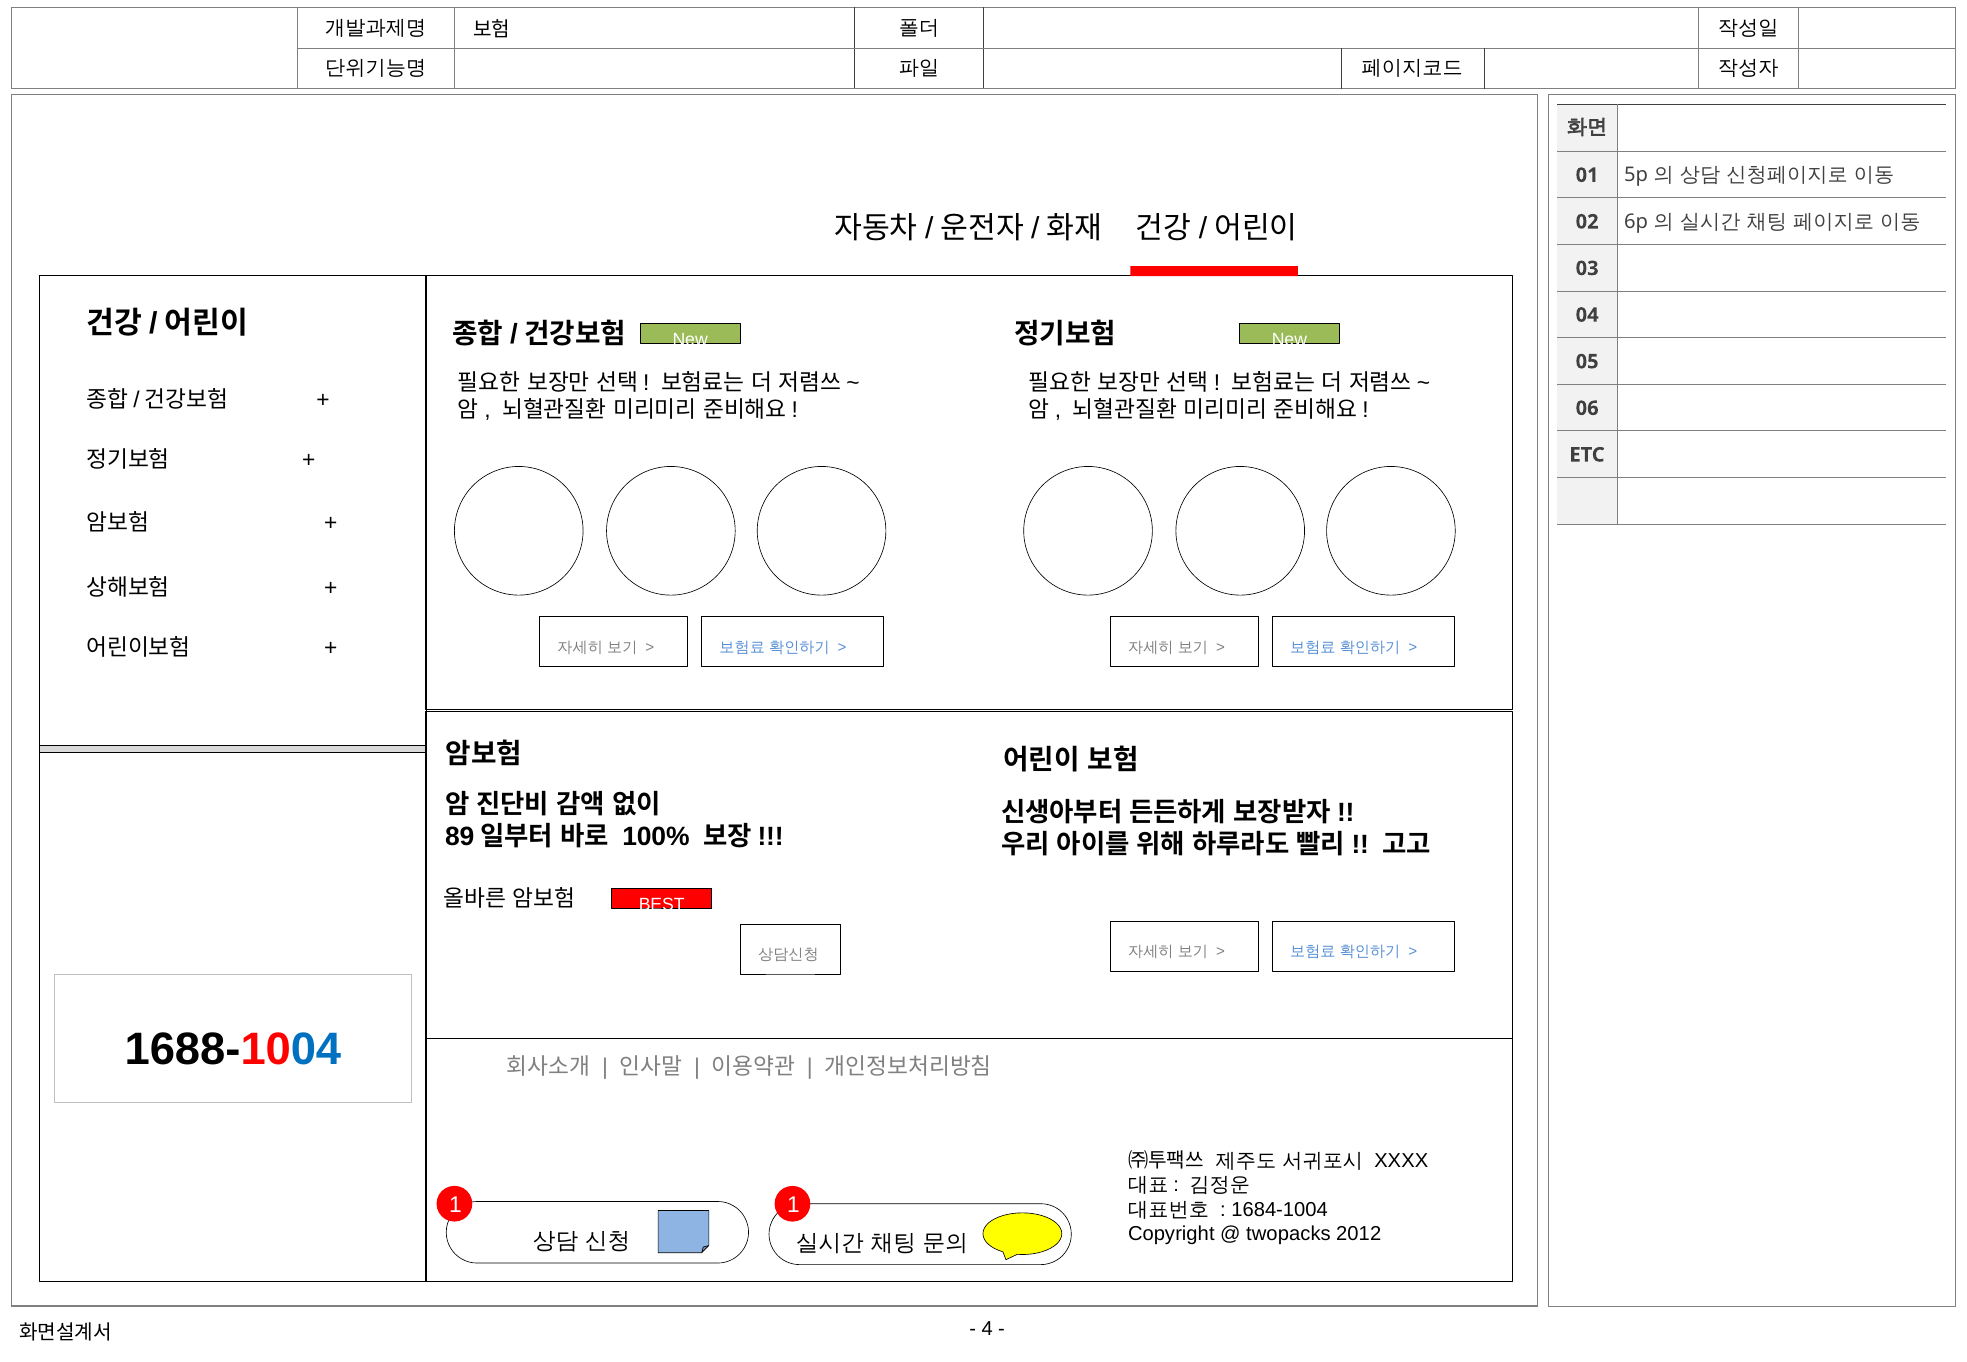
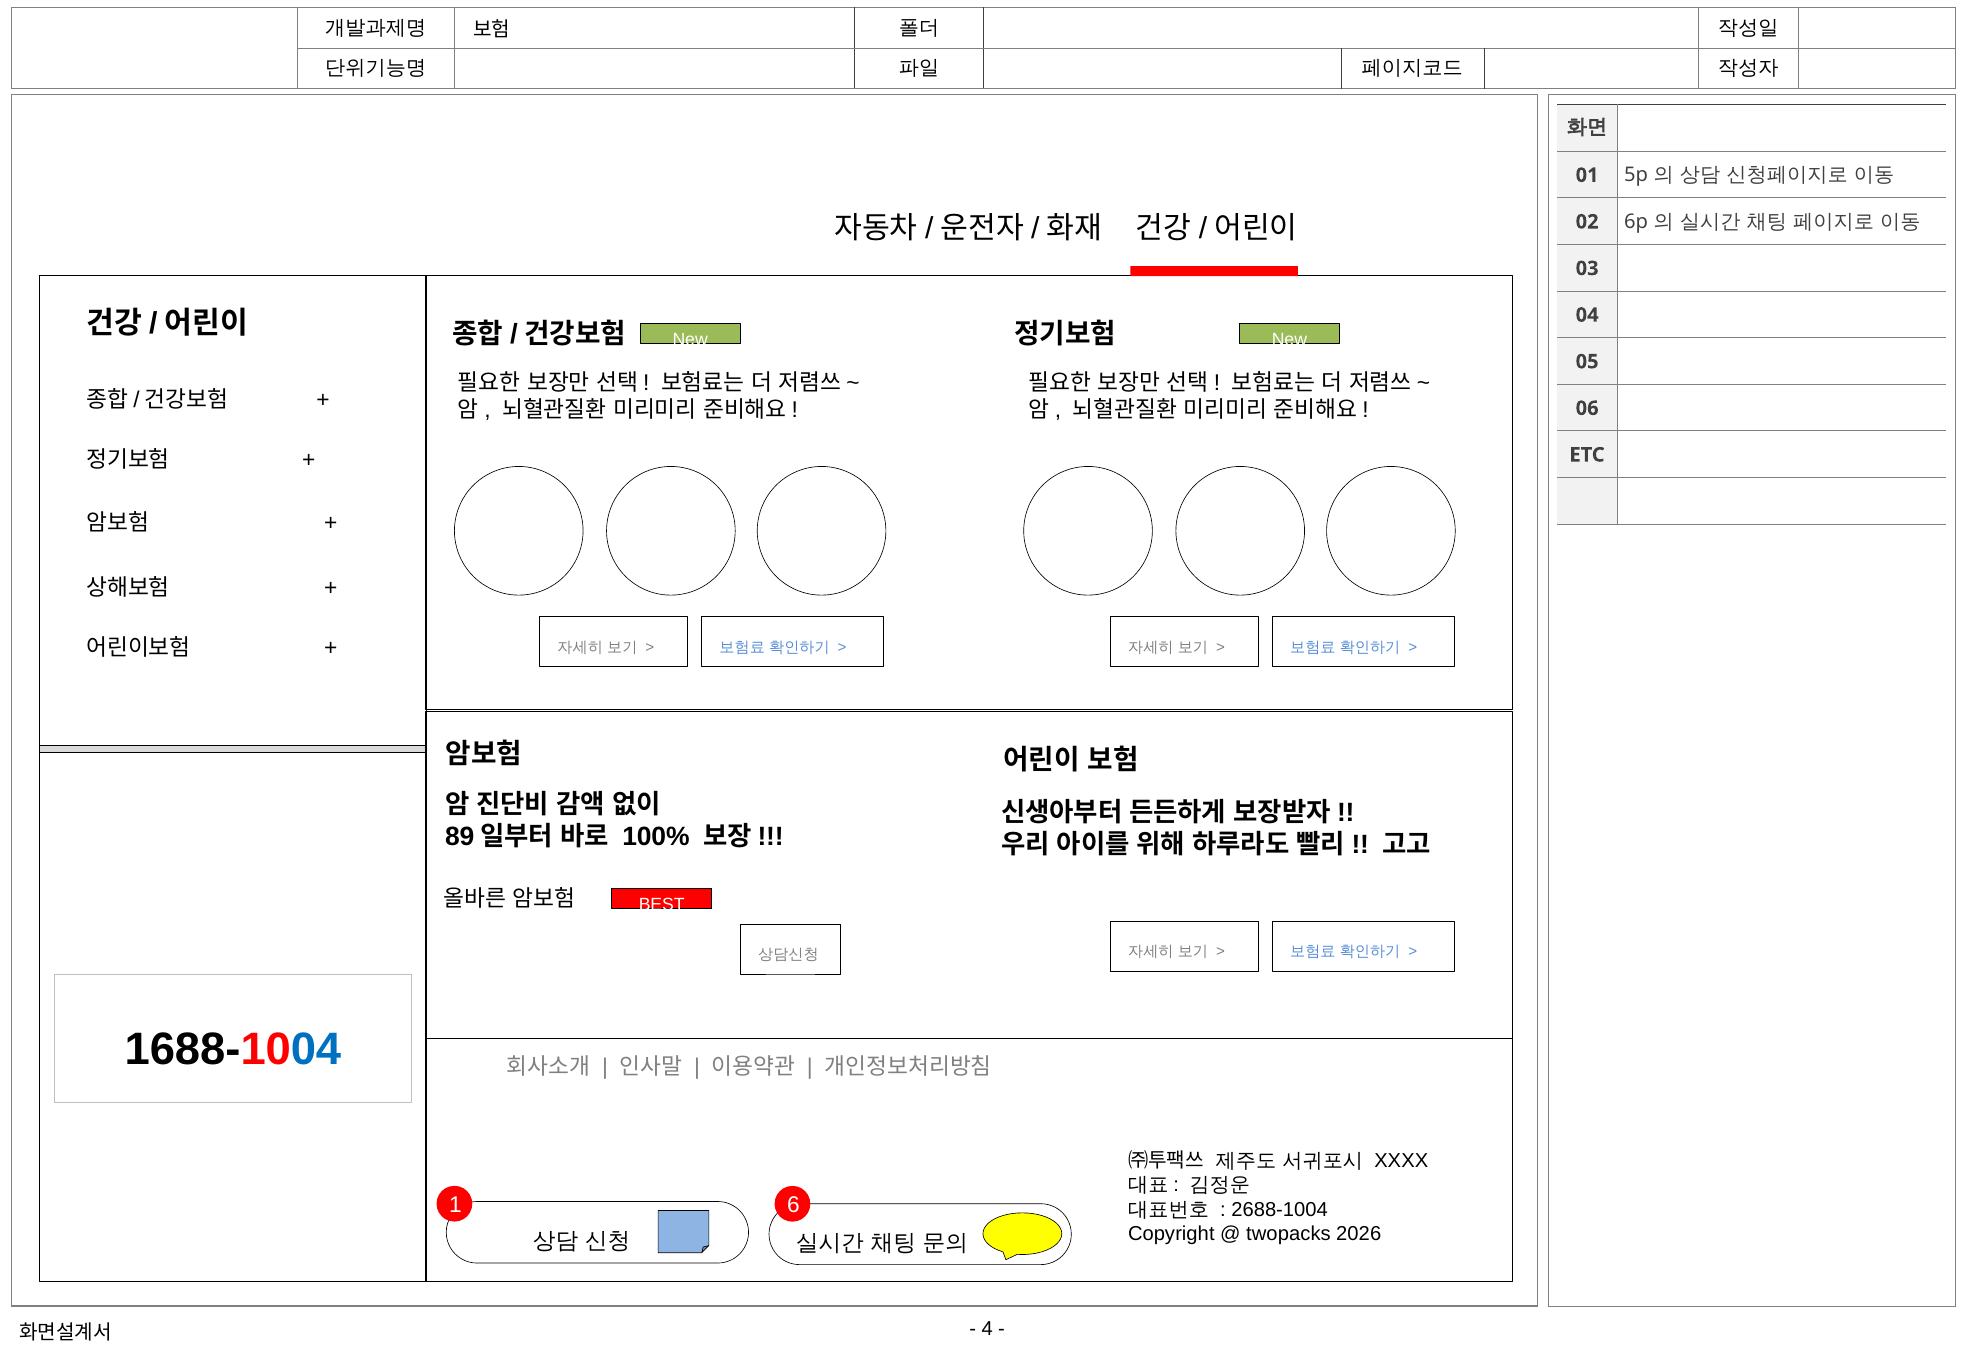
1 1: 1 -> 6 (793, 1205)
1684-1004: 1684-1004 -> 2688-1004 (1280, 1209)
2012: 2012 -> 2026 (1359, 1233)
